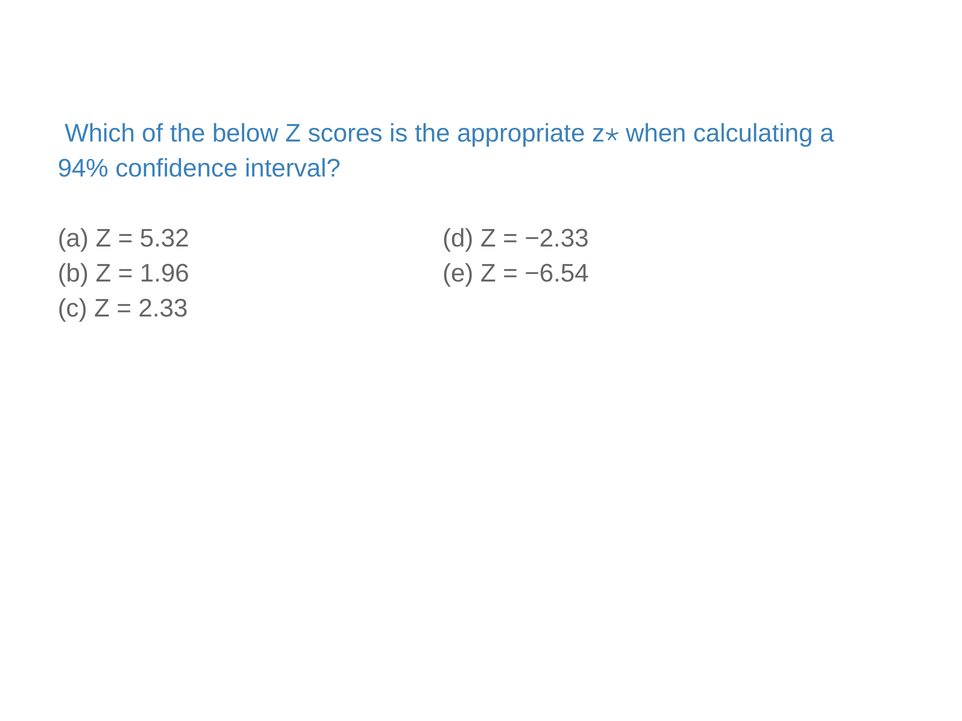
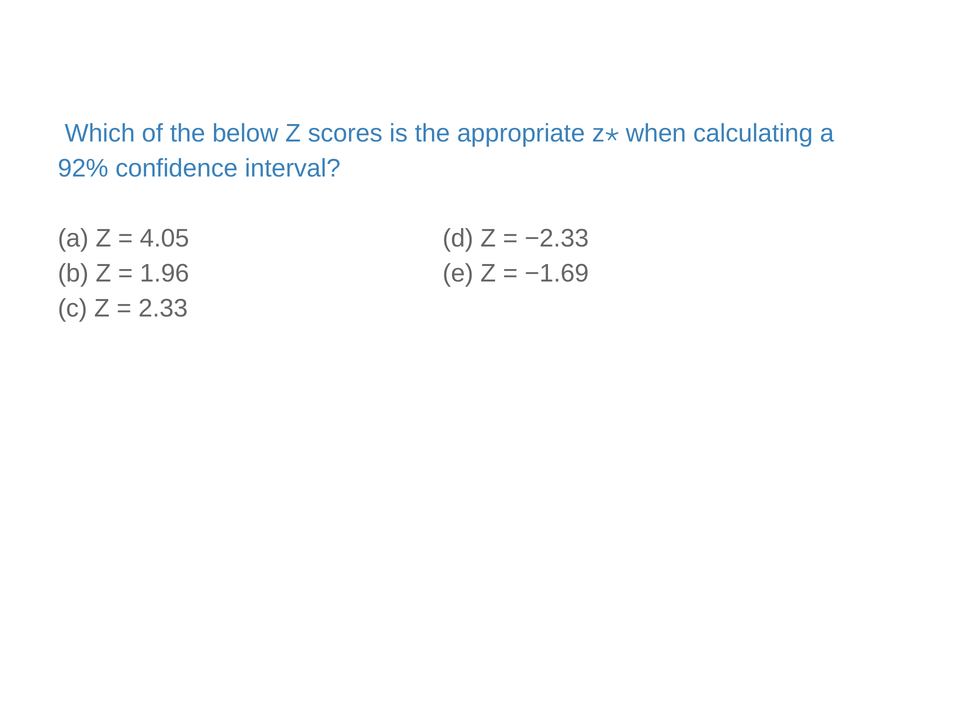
94%: 94% -> 92% (83, 168)
5.32: 5.32 -> 4.05 (165, 238)
−6.54: −6.54 -> −1.69 (557, 273)
